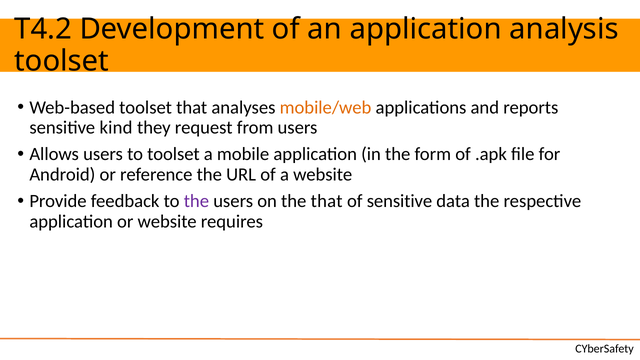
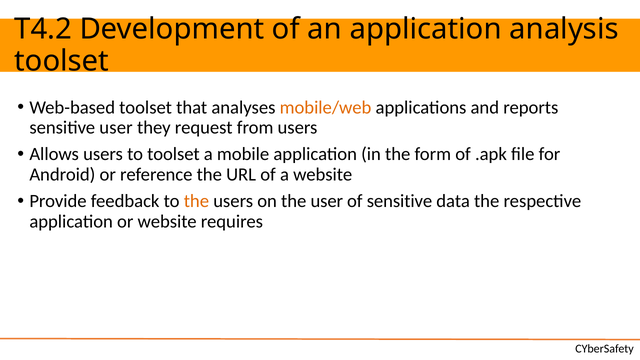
sensitive kind: kind -> user (116, 128)
the colour: purple -> orange (196, 201)
the that: that -> user (327, 201)
